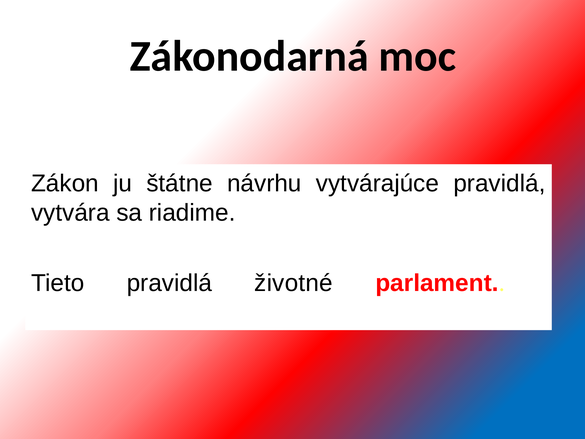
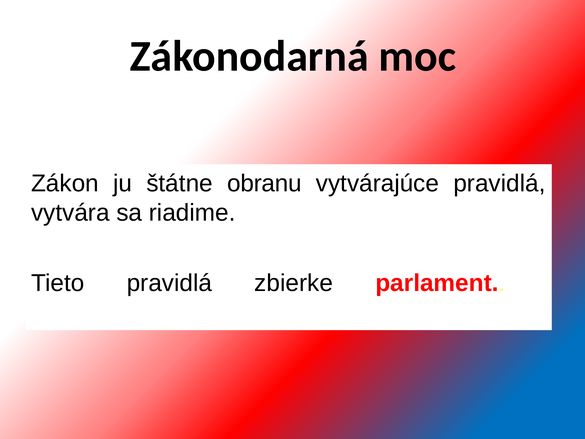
návrhu: návrhu -> obranu (264, 183)
životné: životné -> zbierke (294, 283)
